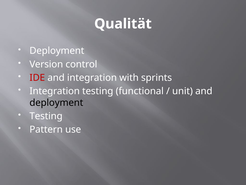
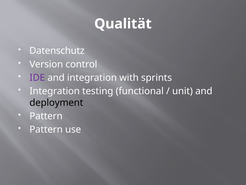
Deployment: Deployment -> Datenschutz (57, 51)
IDE colour: red -> purple (37, 77)
Testing: Testing -> Pattern (46, 116)
